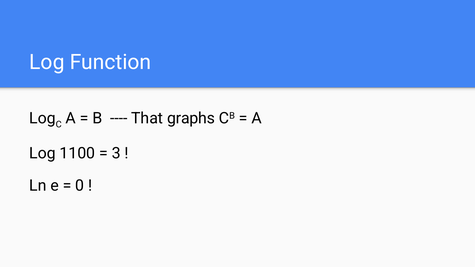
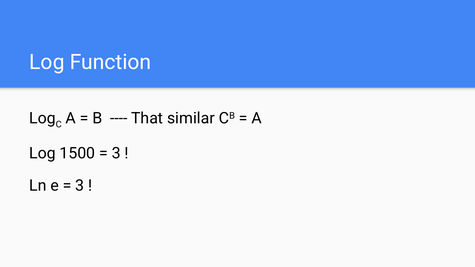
graphs: graphs -> similar (191, 118)
1100: 1100 -> 1500 (77, 153)
0: 0 -> 3 (80, 186)
